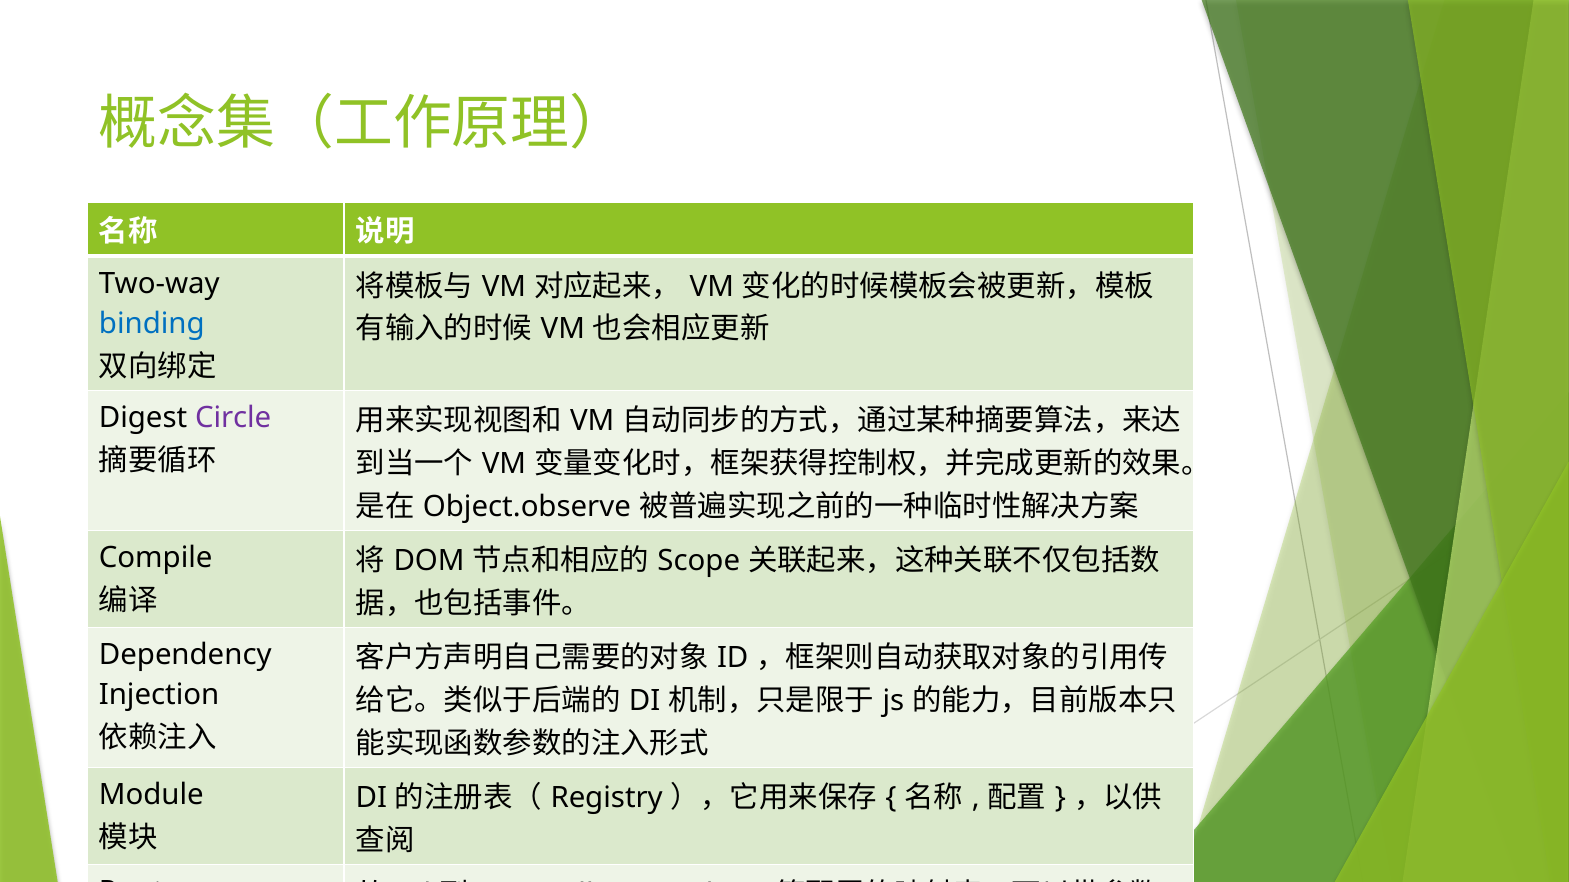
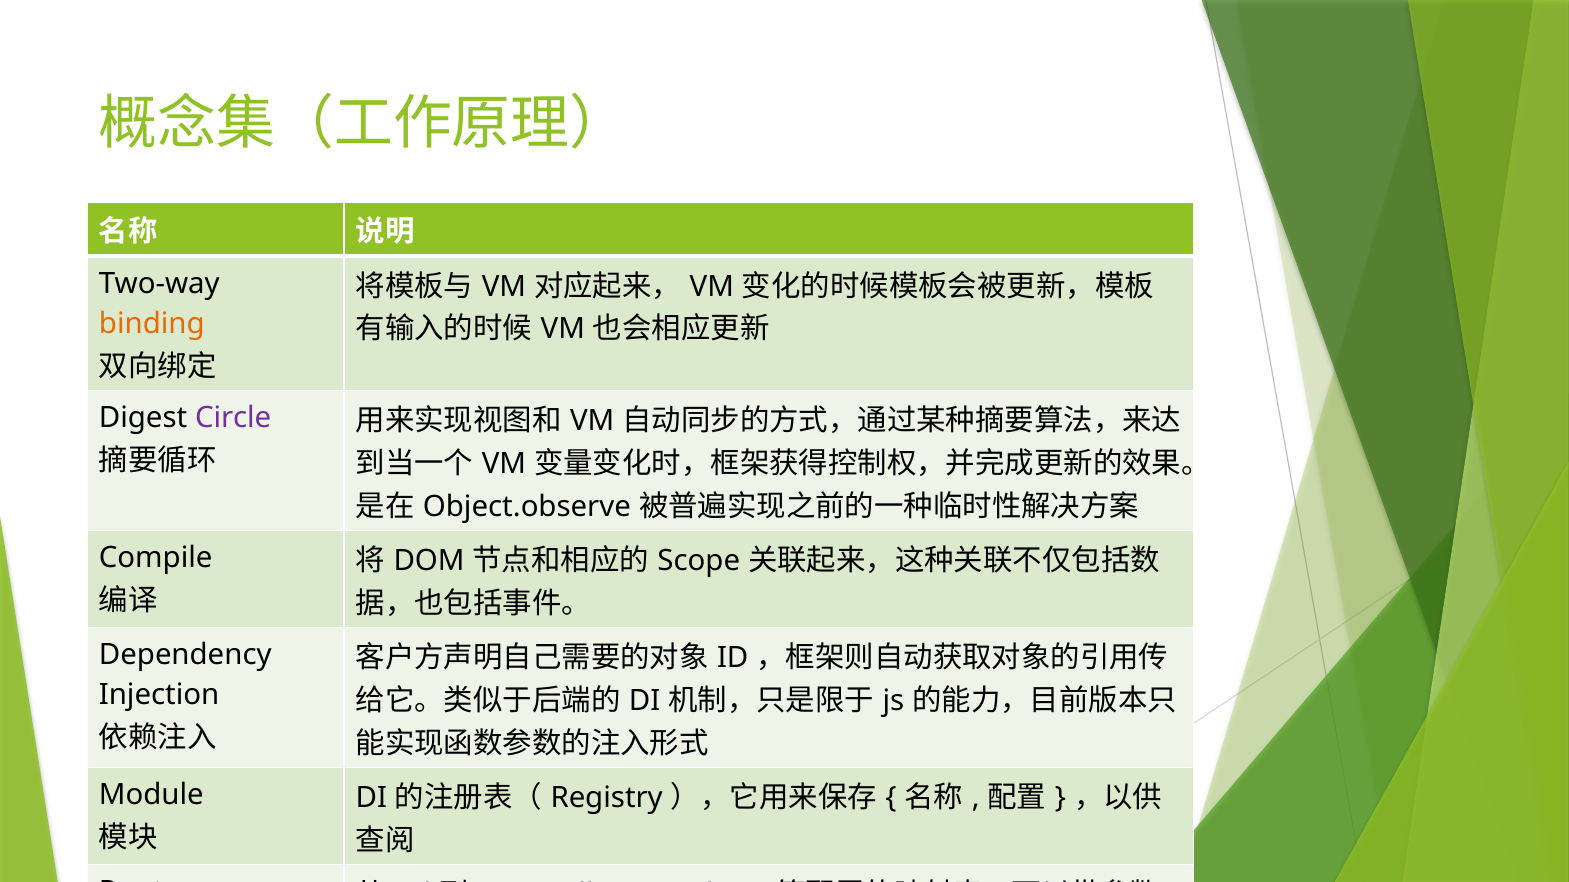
binding colour: blue -> orange (152, 324)
